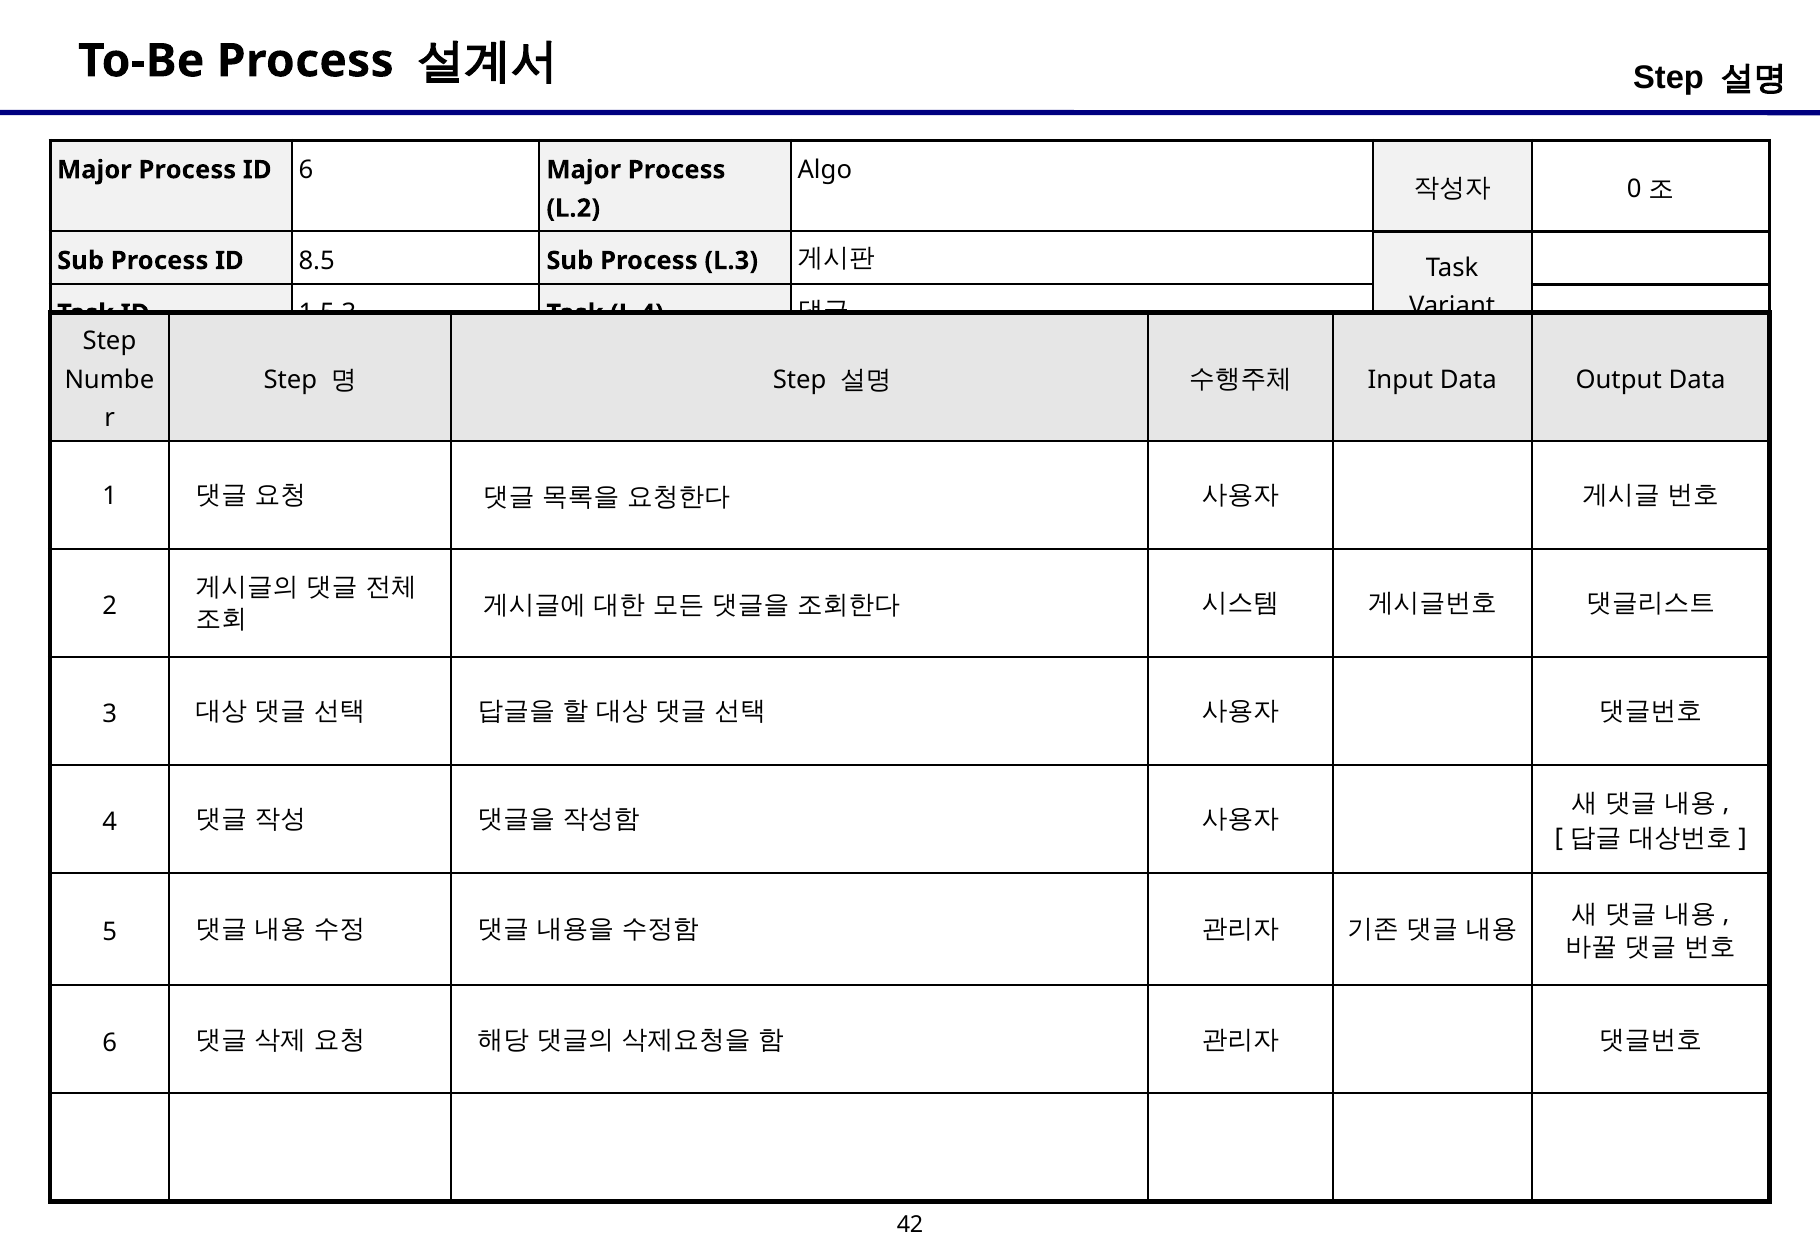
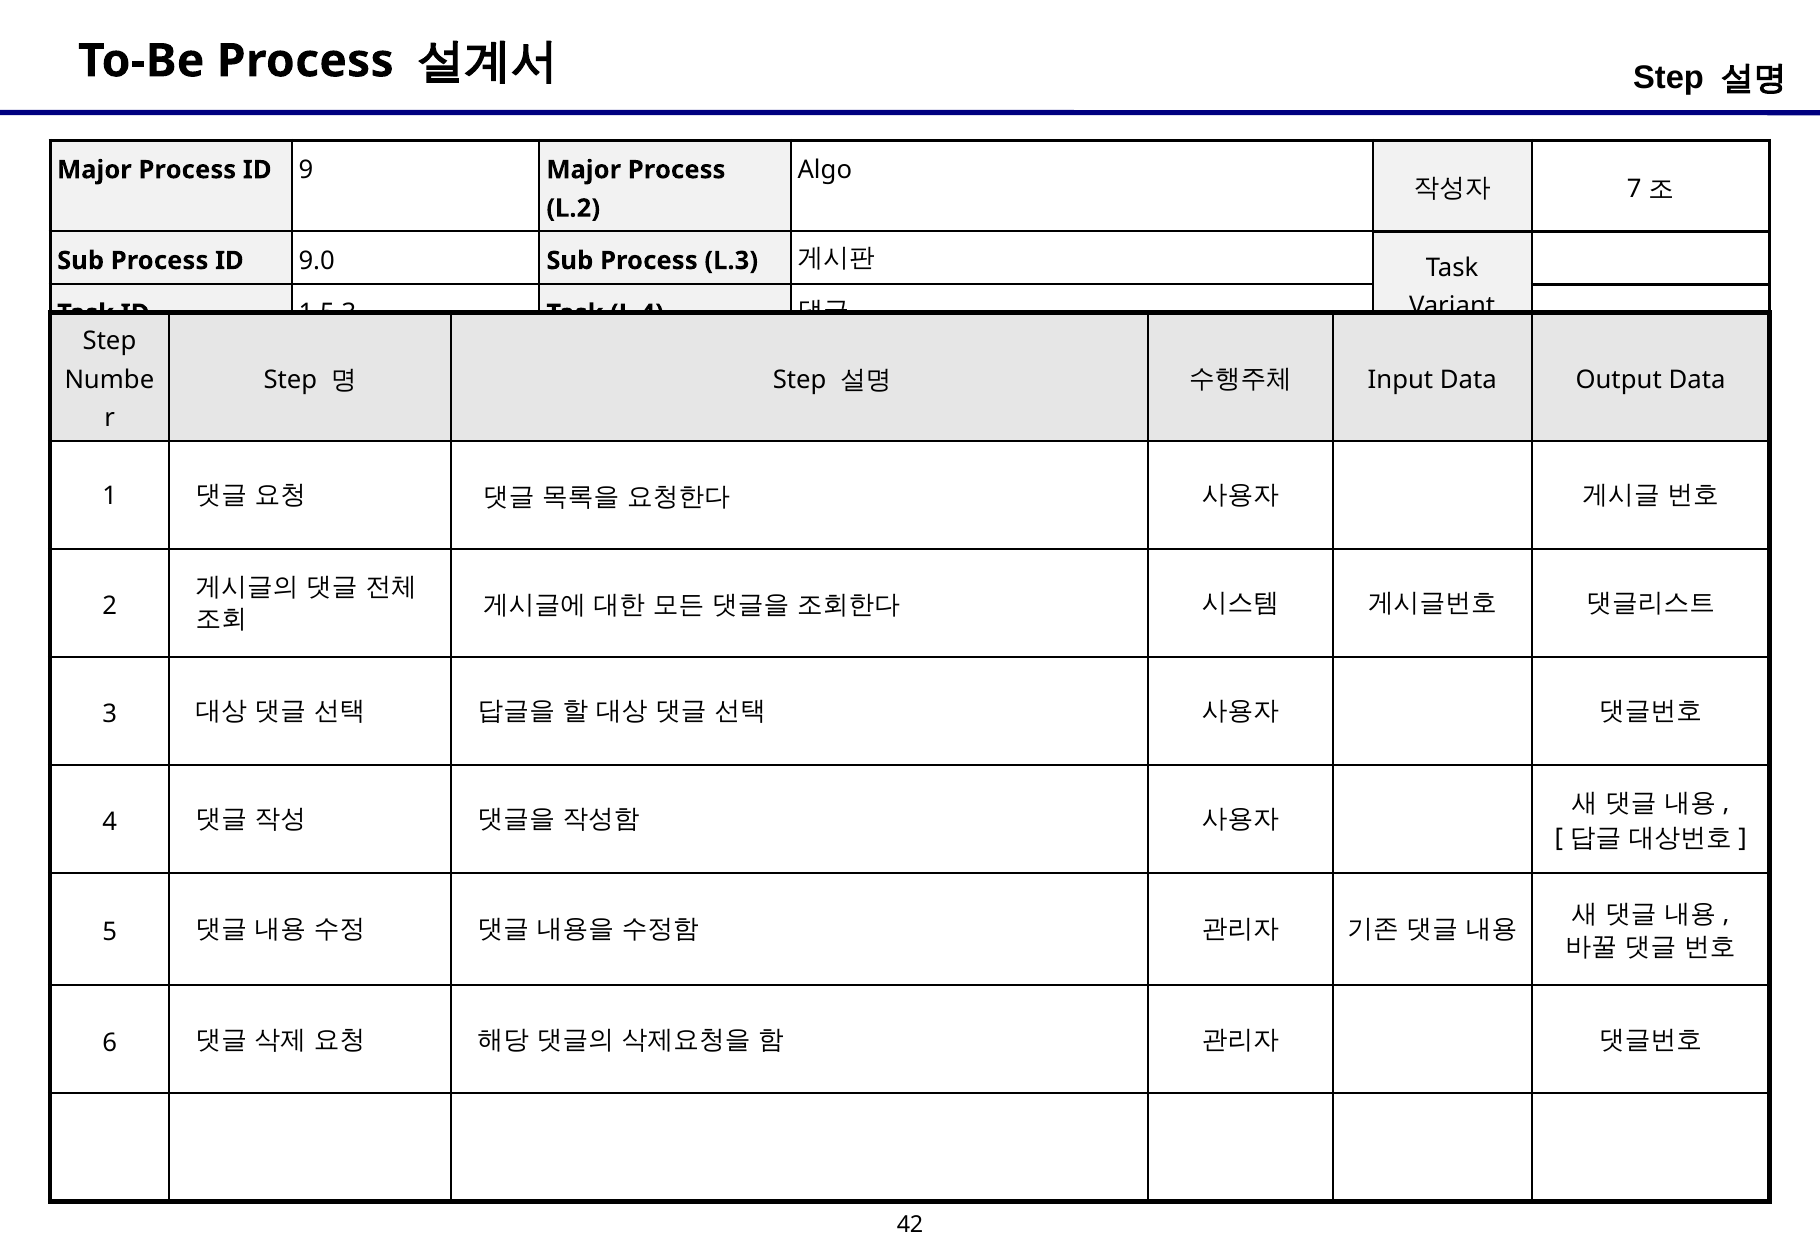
ID 6: 6 -> 9 (306, 170)
0: 0 -> 7 (1634, 189)
8.5: 8.5 -> 9.0 (317, 261)
